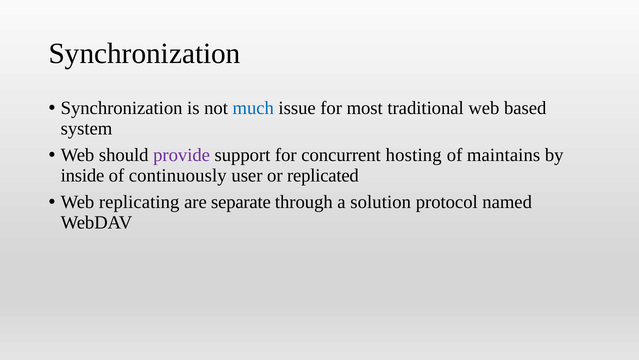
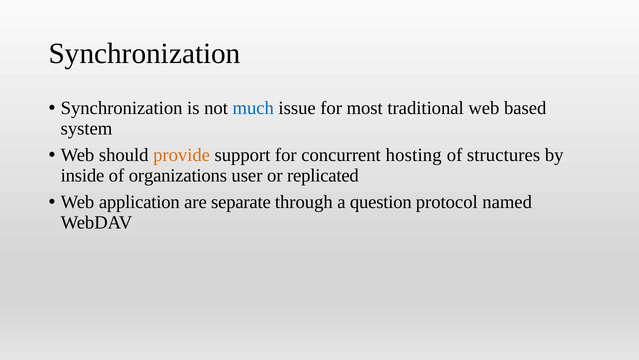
provide colour: purple -> orange (182, 155)
maintains: maintains -> structures (504, 155)
continuously: continuously -> organizations (178, 175)
replicating: replicating -> application (139, 202)
solution: solution -> question (381, 202)
